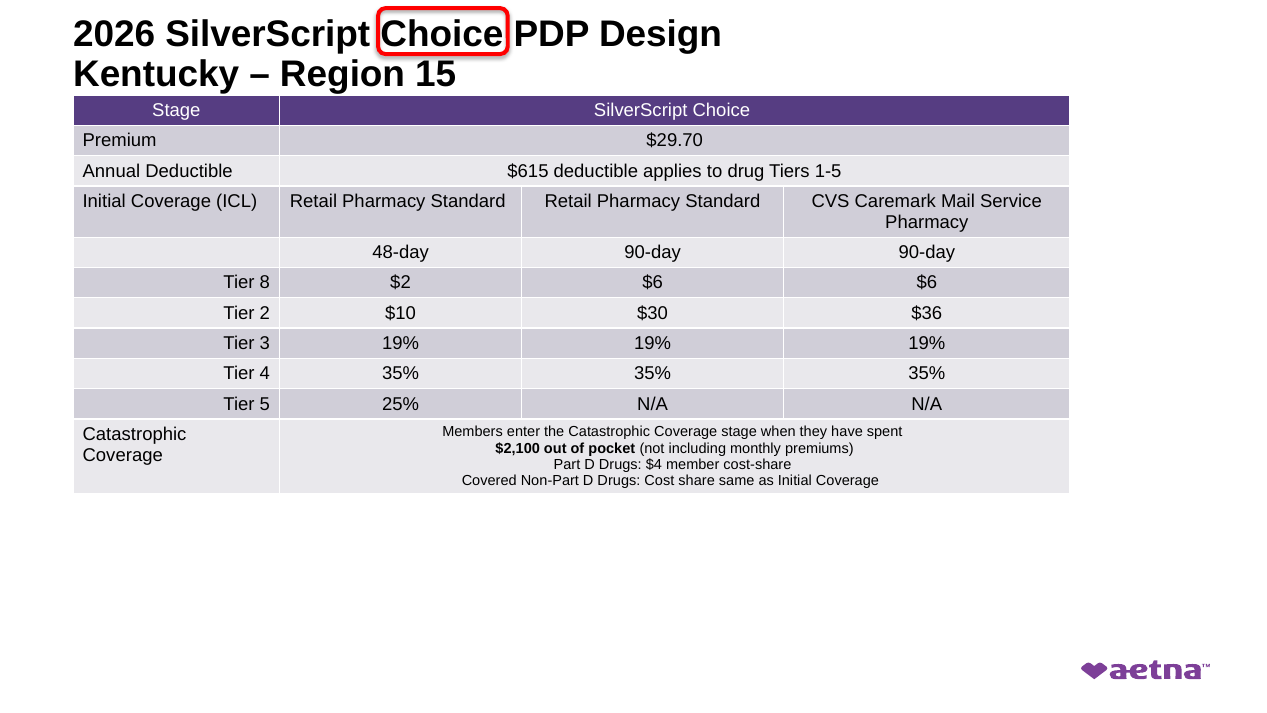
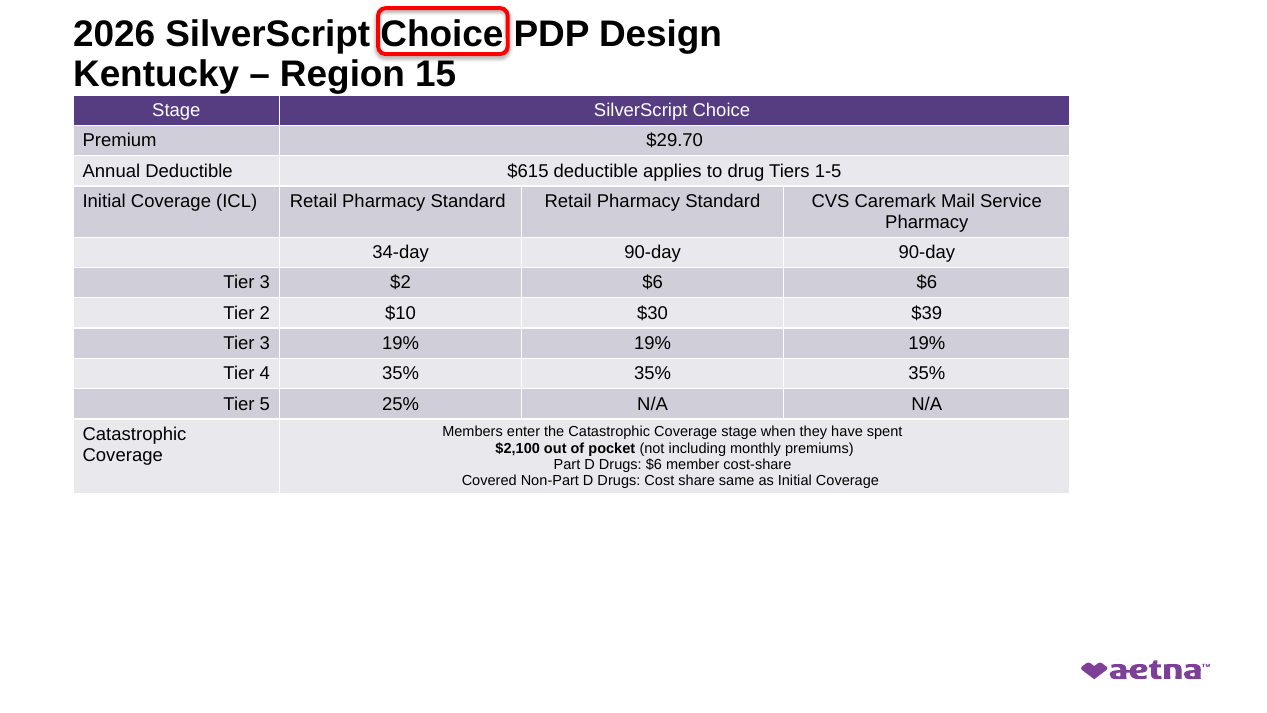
48-day: 48-day -> 34-day (401, 252)
8: 8 -> 3 (265, 283)
$36: $36 -> $39 (927, 313)
Drugs $4: $4 -> $6 (654, 464)
